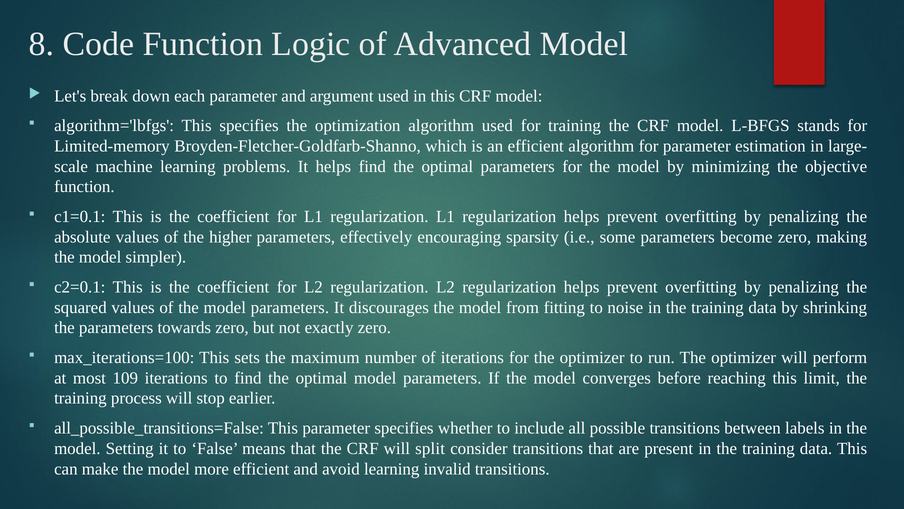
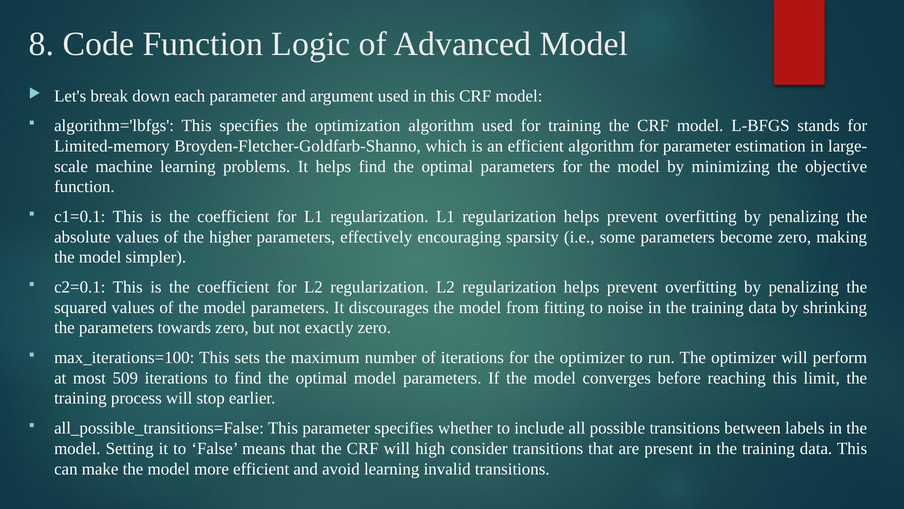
109: 109 -> 509 (125, 378)
split: split -> high (430, 448)
